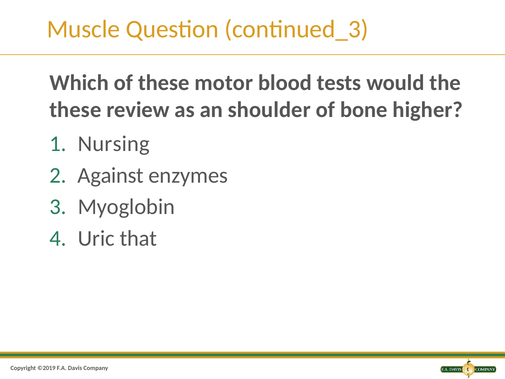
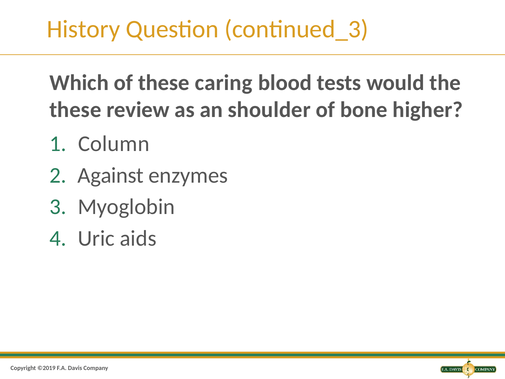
Muscle: Muscle -> History (83, 29)
motor: motor -> caring (224, 83)
Nursing: Nursing -> Column (114, 144)
that: that -> aids (138, 238)
